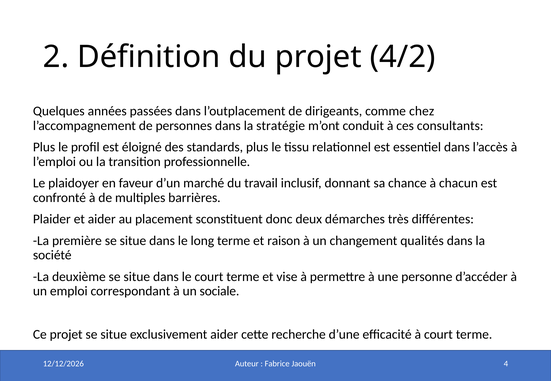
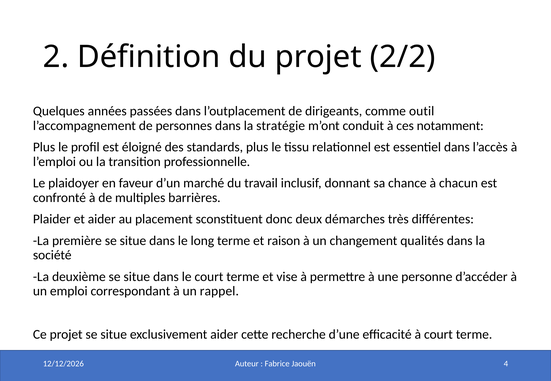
4/2: 4/2 -> 2/2 (403, 57)
chez: chez -> outil (422, 111)
consultants: consultants -> notamment (450, 126)
sociale: sociale -> rappel (219, 292)
